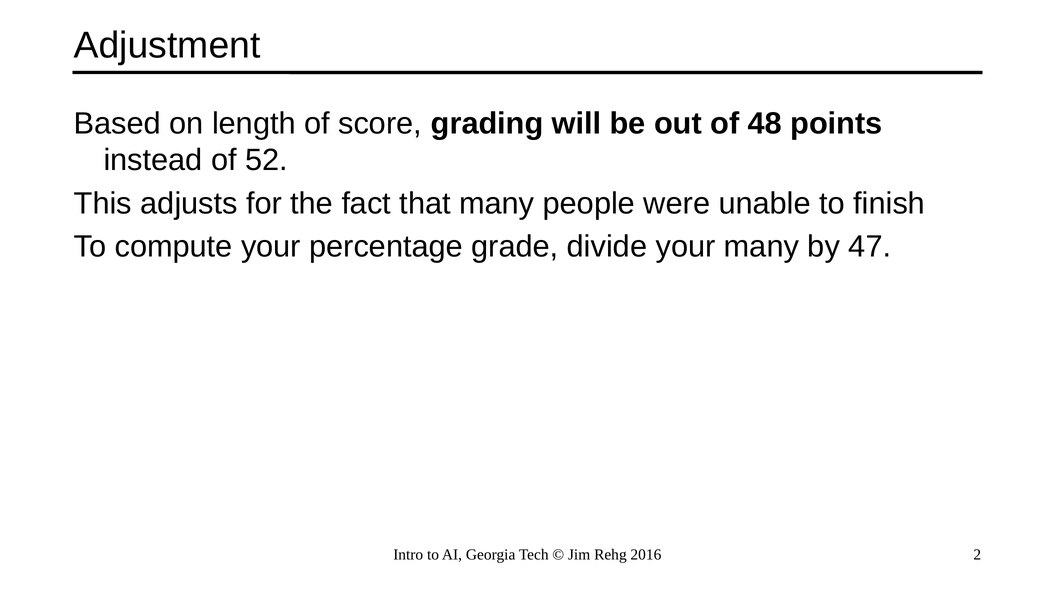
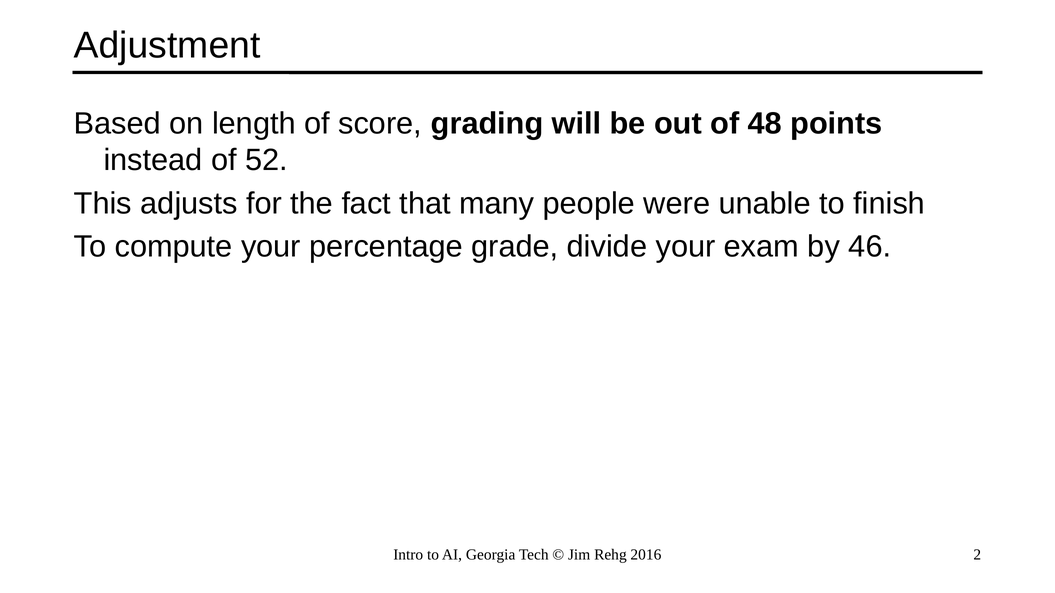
your many: many -> exam (761, 247)
47: 47 -> 46 (870, 247)
